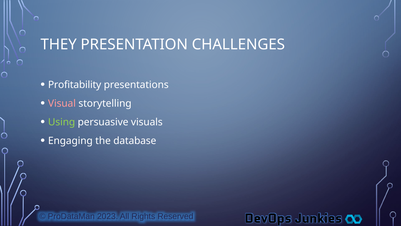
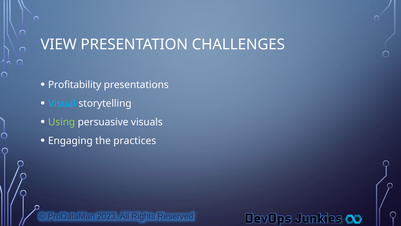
THEY: THEY -> VIEW (59, 45)
Visual colour: pink -> light blue (62, 103)
database: database -> practices (135, 140)
